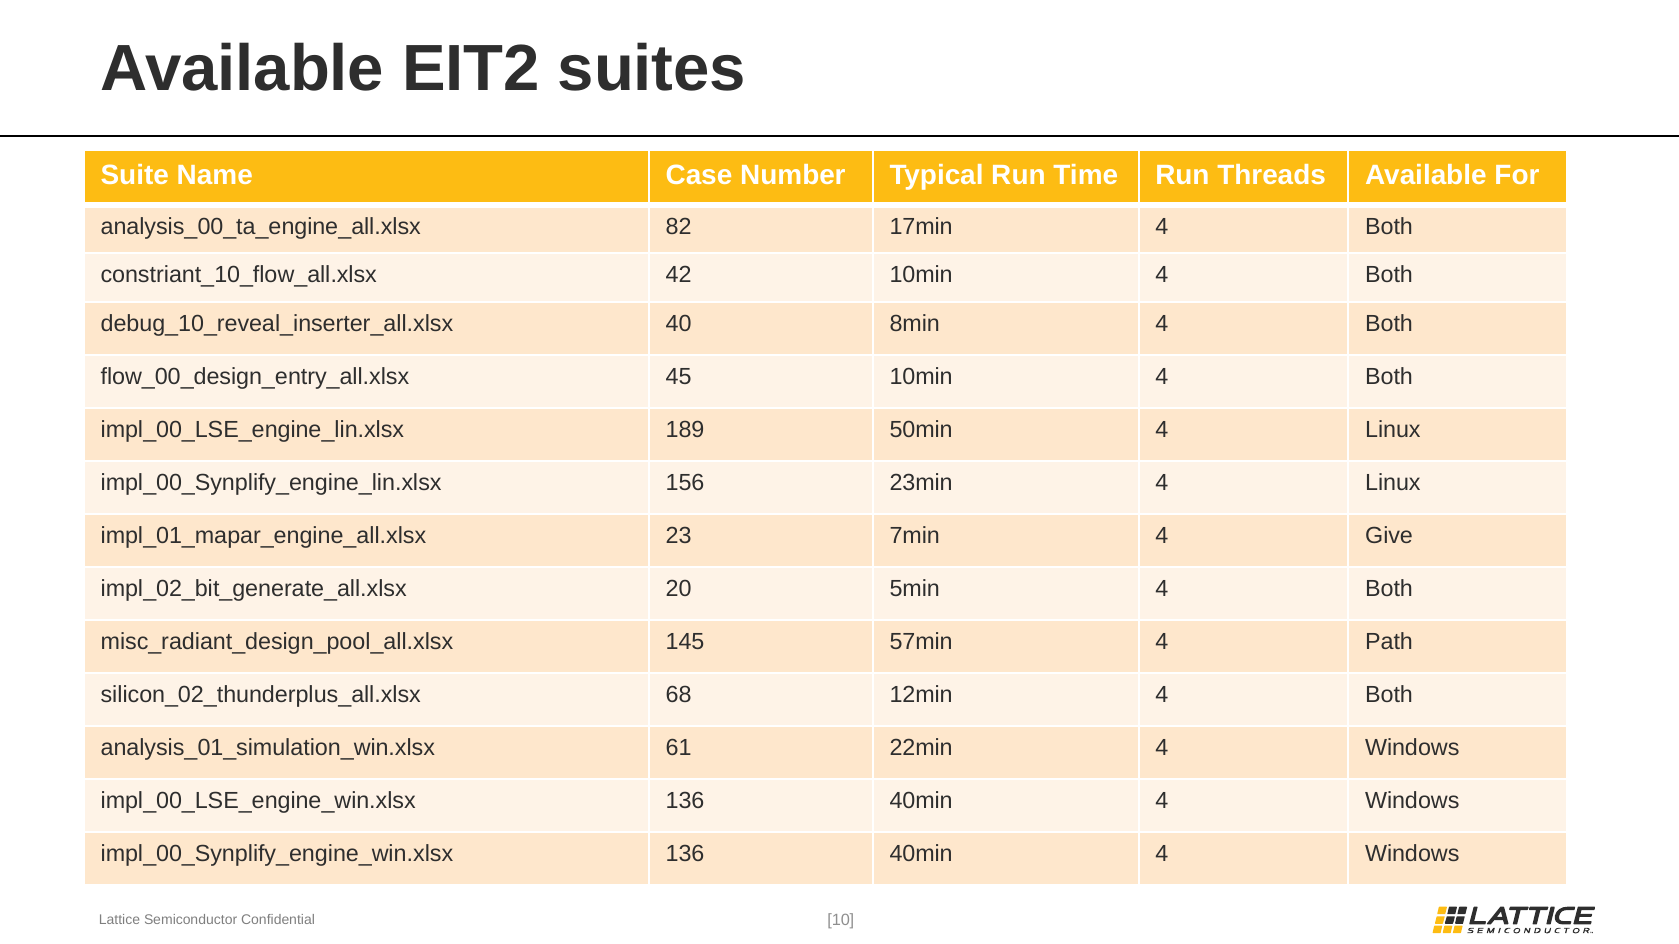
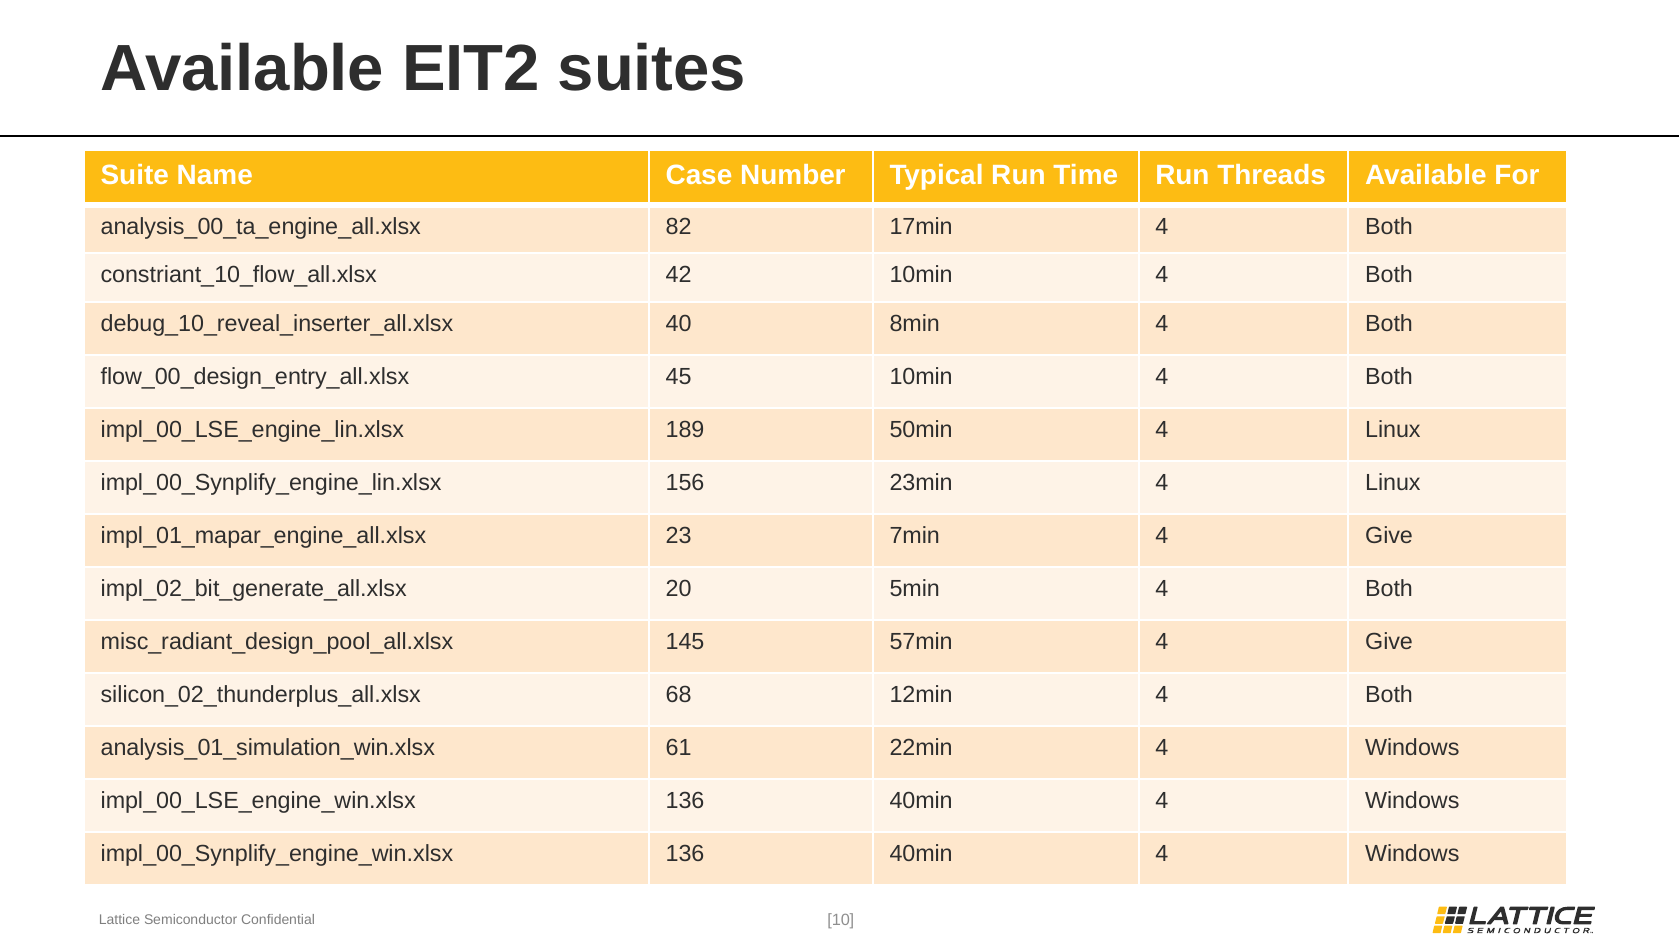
57min 4 Path: Path -> Give (1389, 642)
